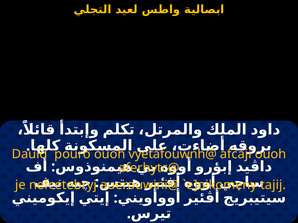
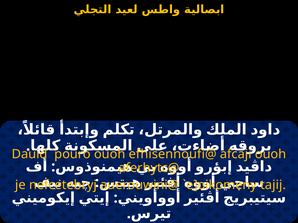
vyetafouwnh@: vyetafouwnh@ -> efhisennoufi@ (173, 154)
